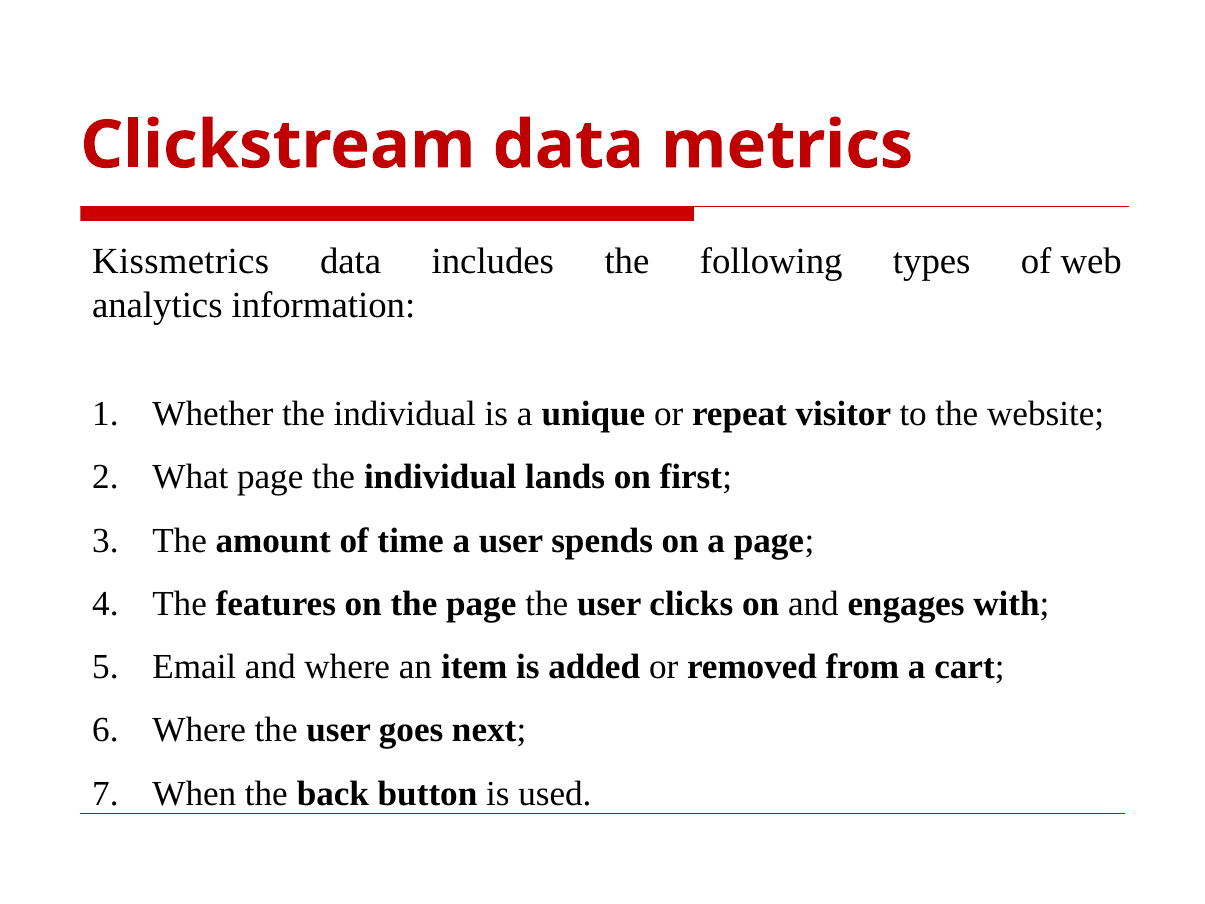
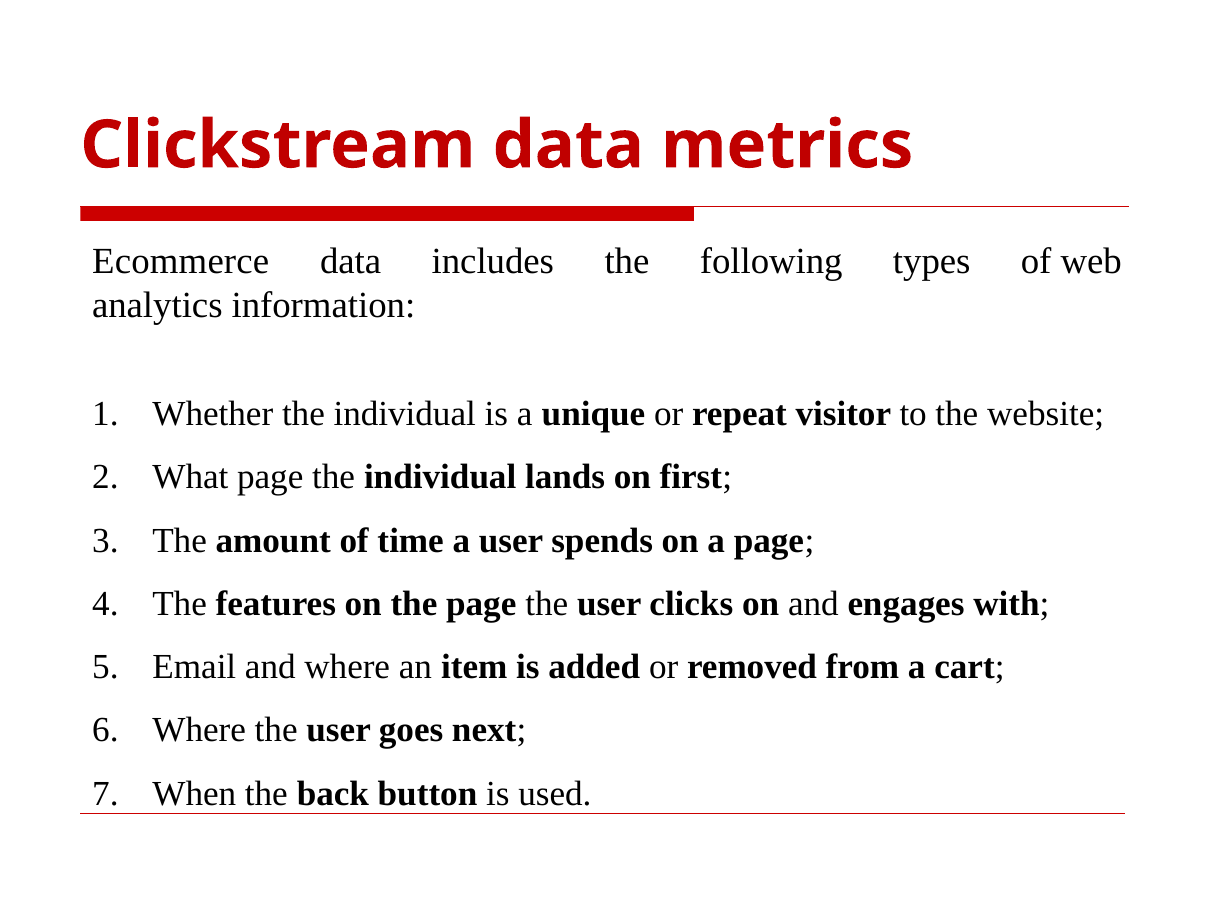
Kissmetrics: Kissmetrics -> Ecommerce (181, 261)
